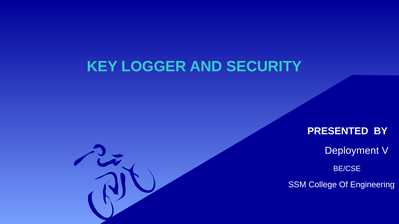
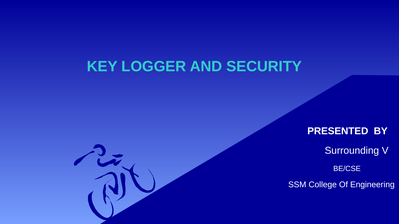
Deployment: Deployment -> Surrounding (352, 151)
